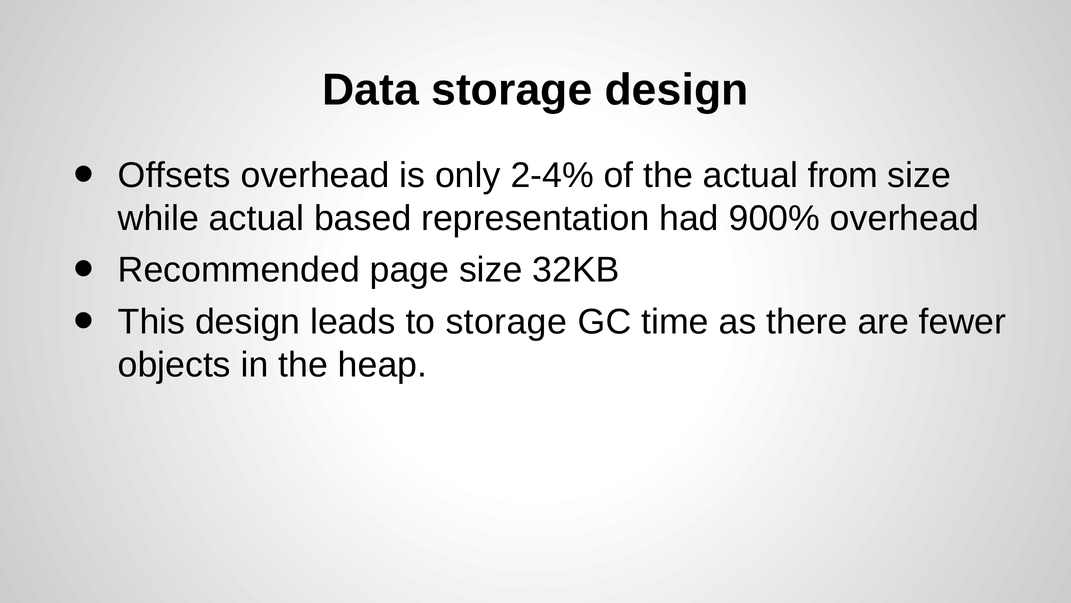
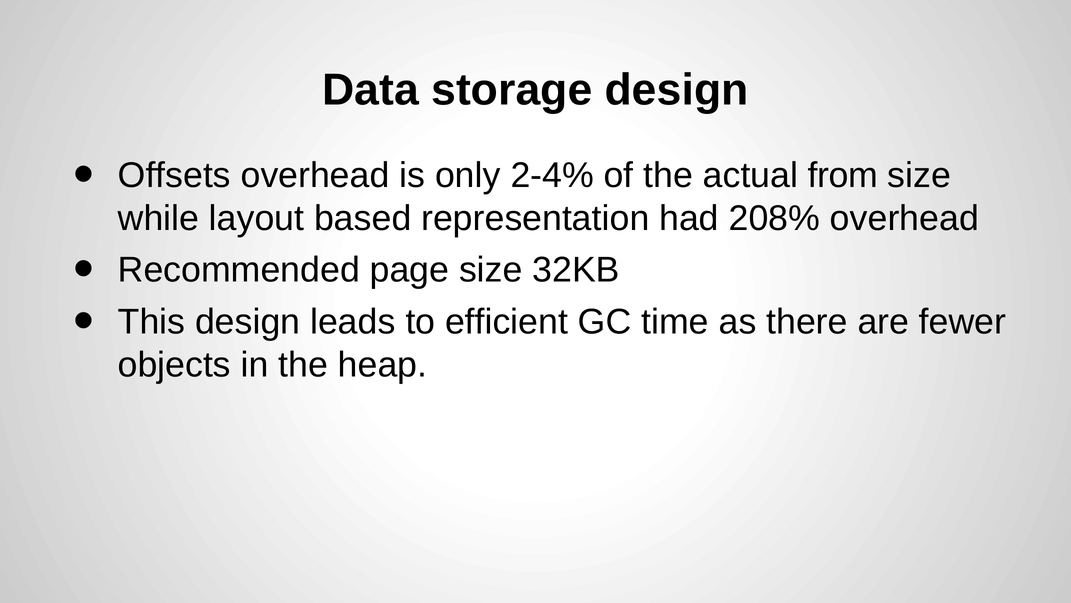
while actual: actual -> layout (257, 218)
900%: 900% -> 208% (774, 218)
to storage: storage -> efficient (507, 322)
